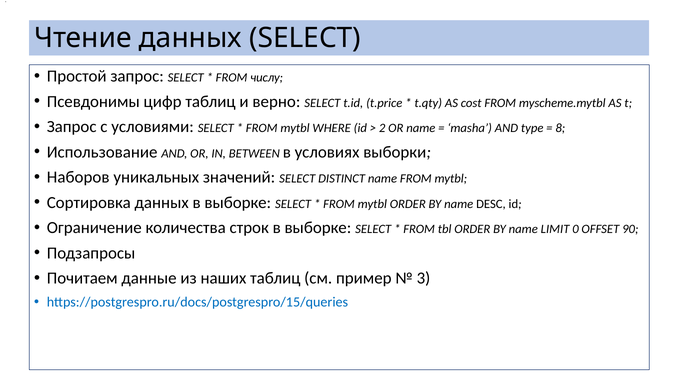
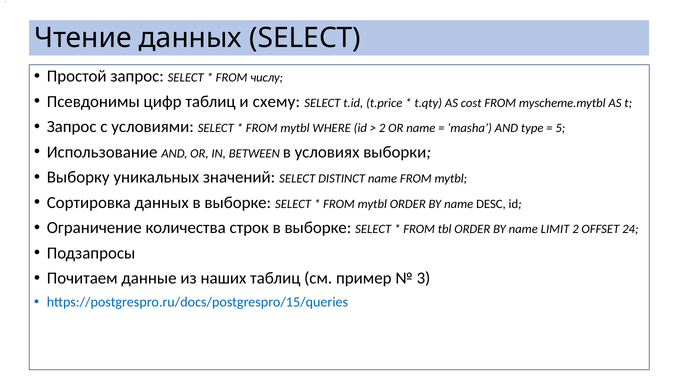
верно: верно -> схему (276, 102)
8: 8 -> 5 (560, 128)
Наборов: Наборов -> Выборку (78, 177)
LIMIT 0: 0 -> 2 (575, 229)
90: 90 -> 24 (630, 229)
